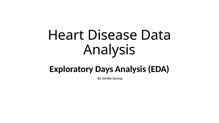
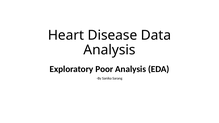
Days: Days -> Poor (104, 69)
